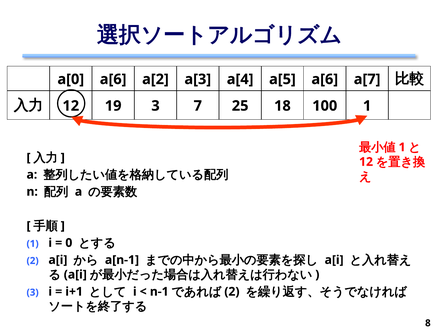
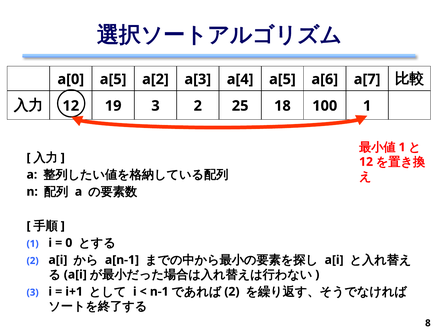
a[0 a[6: a[6 -> a[5 (113, 79)
3 7: 7 -> 2 (198, 106)
